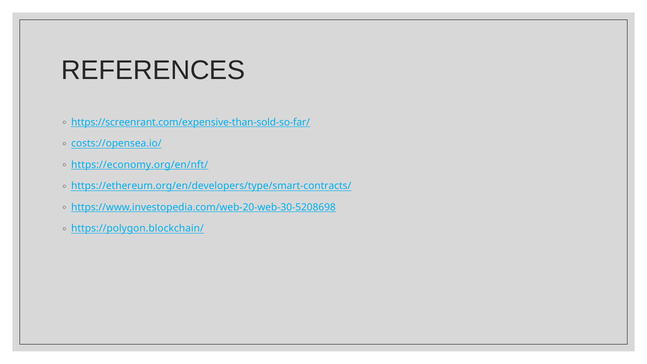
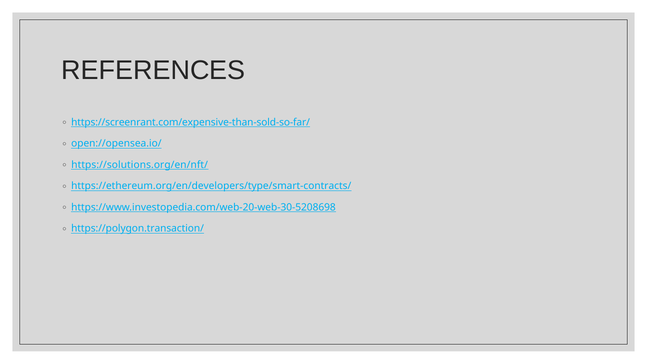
costs://opensea.io/: costs://opensea.io/ -> open://opensea.io/ (116, 143)
https://economy.org/en/nft/: https://economy.org/en/nft/ -> https://solutions.org/en/nft/ (140, 165)
https://polygon.blockchain/: https://polygon.blockchain/ -> https://polygon.transaction/ (138, 229)
